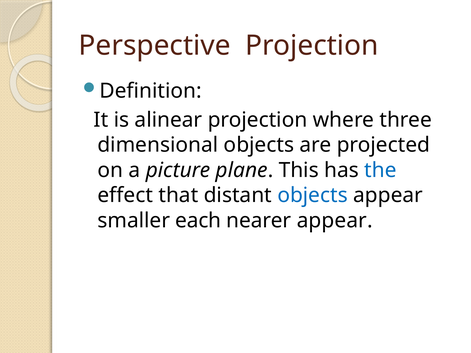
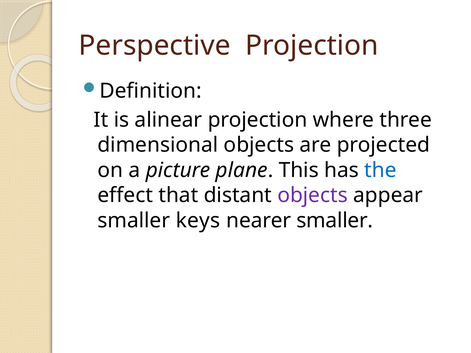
objects colour: blue -> purple (313, 195)
each: each -> keys (198, 221)
nearer appear: appear -> smaller (335, 221)
